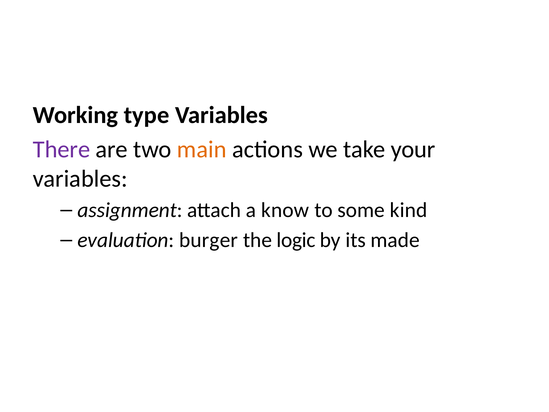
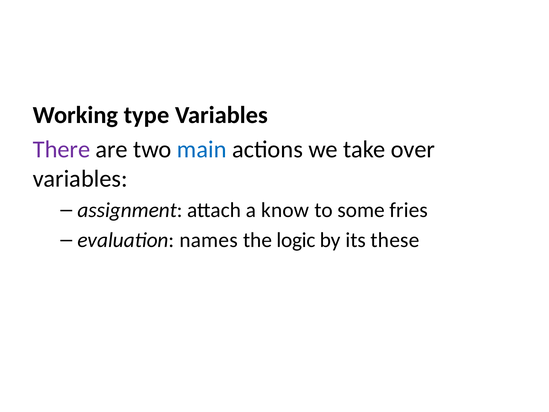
main colour: orange -> blue (202, 149)
your: your -> over (413, 149)
kind: kind -> fries (409, 210)
burger: burger -> names (209, 240)
made: made -> these (395, 240)
